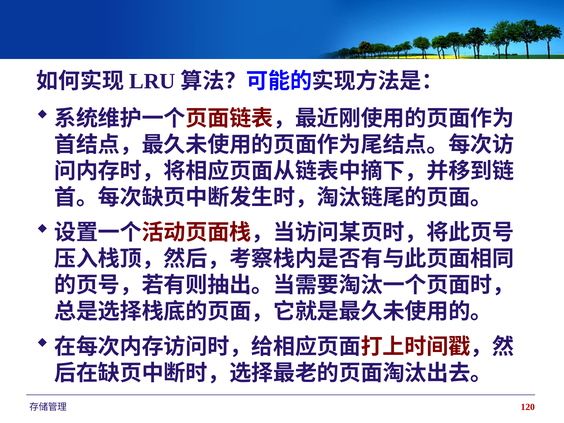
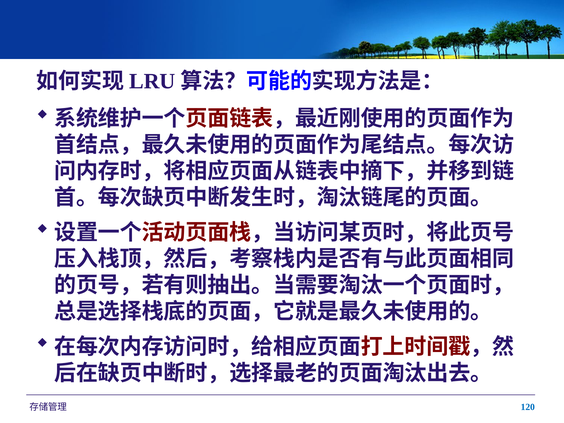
120 colour: red -> blue (528, 407)
